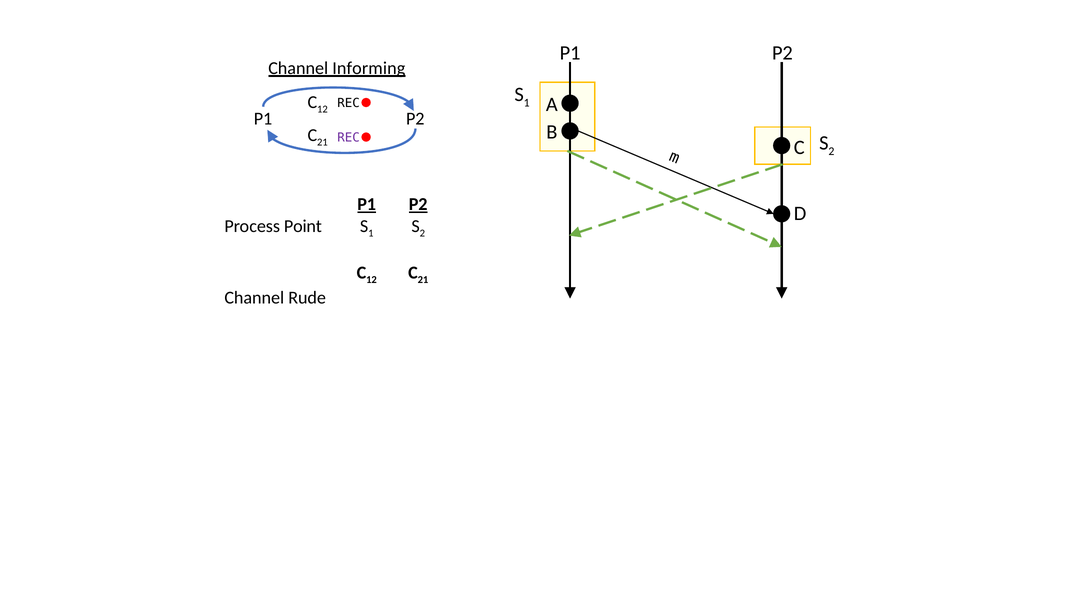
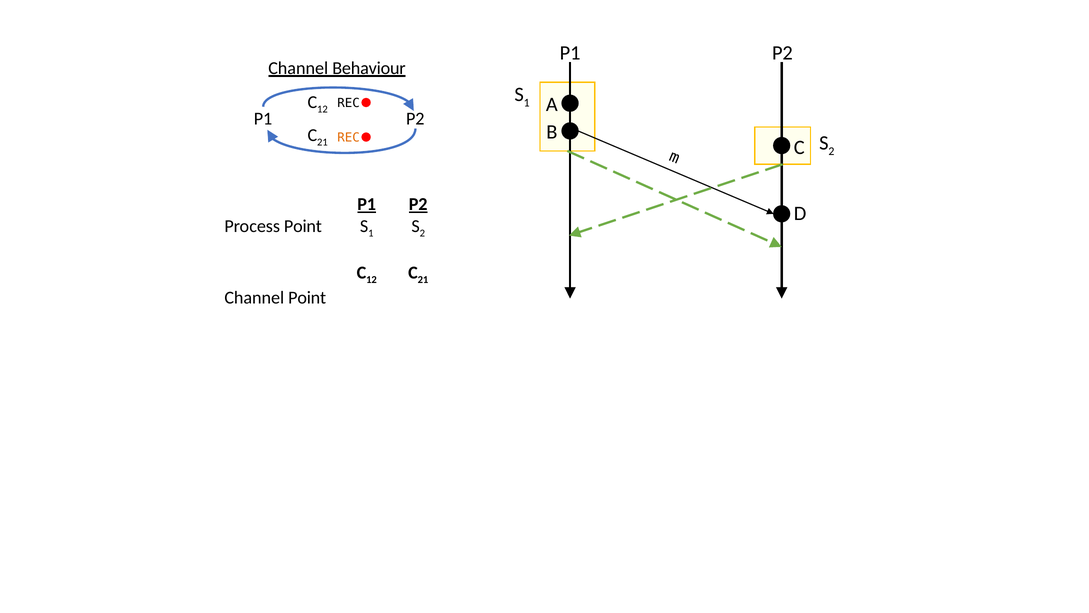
Informing: Informing -> Behaviour (369, 68)
REC colour: purple -> orange (349, 138)
Channel Rude: Rude -> Point (307, 297)
